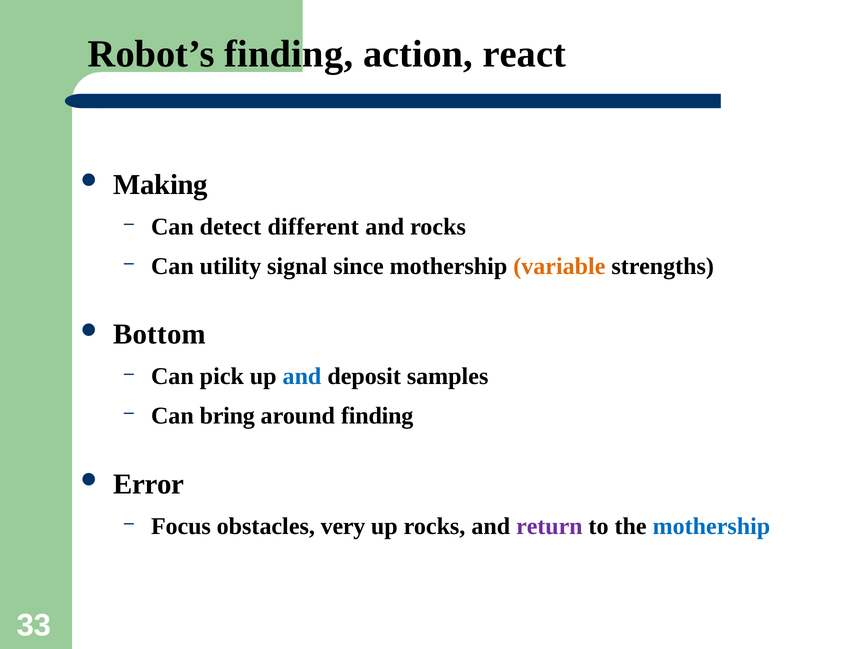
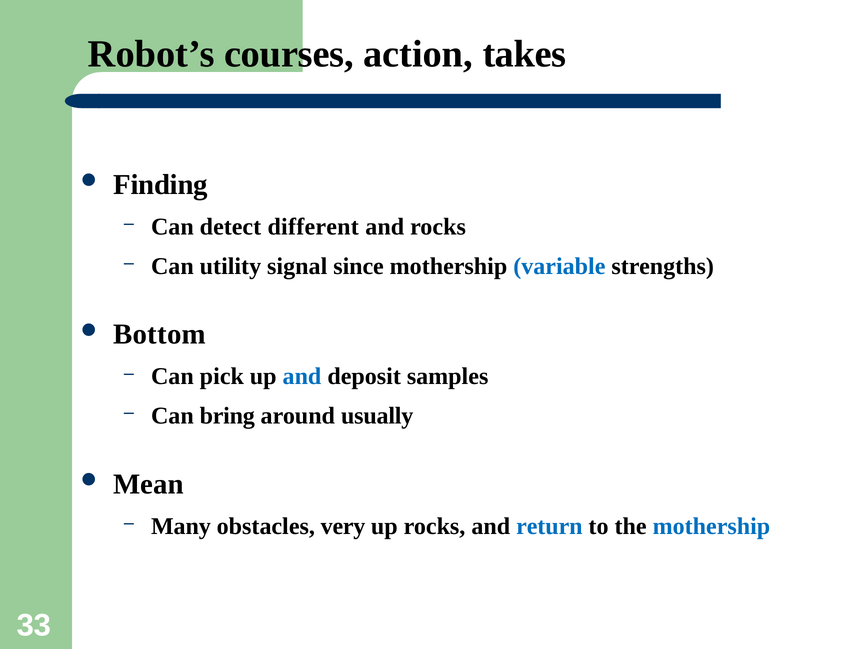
Robot’s finding: finding -> courses (289, 54)
react: react -> takes (524, 54)
Making: Making -> Finding (161, 185)
variable colour: orange -> blue (559, 266)
around finding: finding -> usually (377, 416)
Error: Error -> Mean (148, 484)
Focus: Focus -> Many (181, 526)
return colour: purple -> blue (549, 526)
